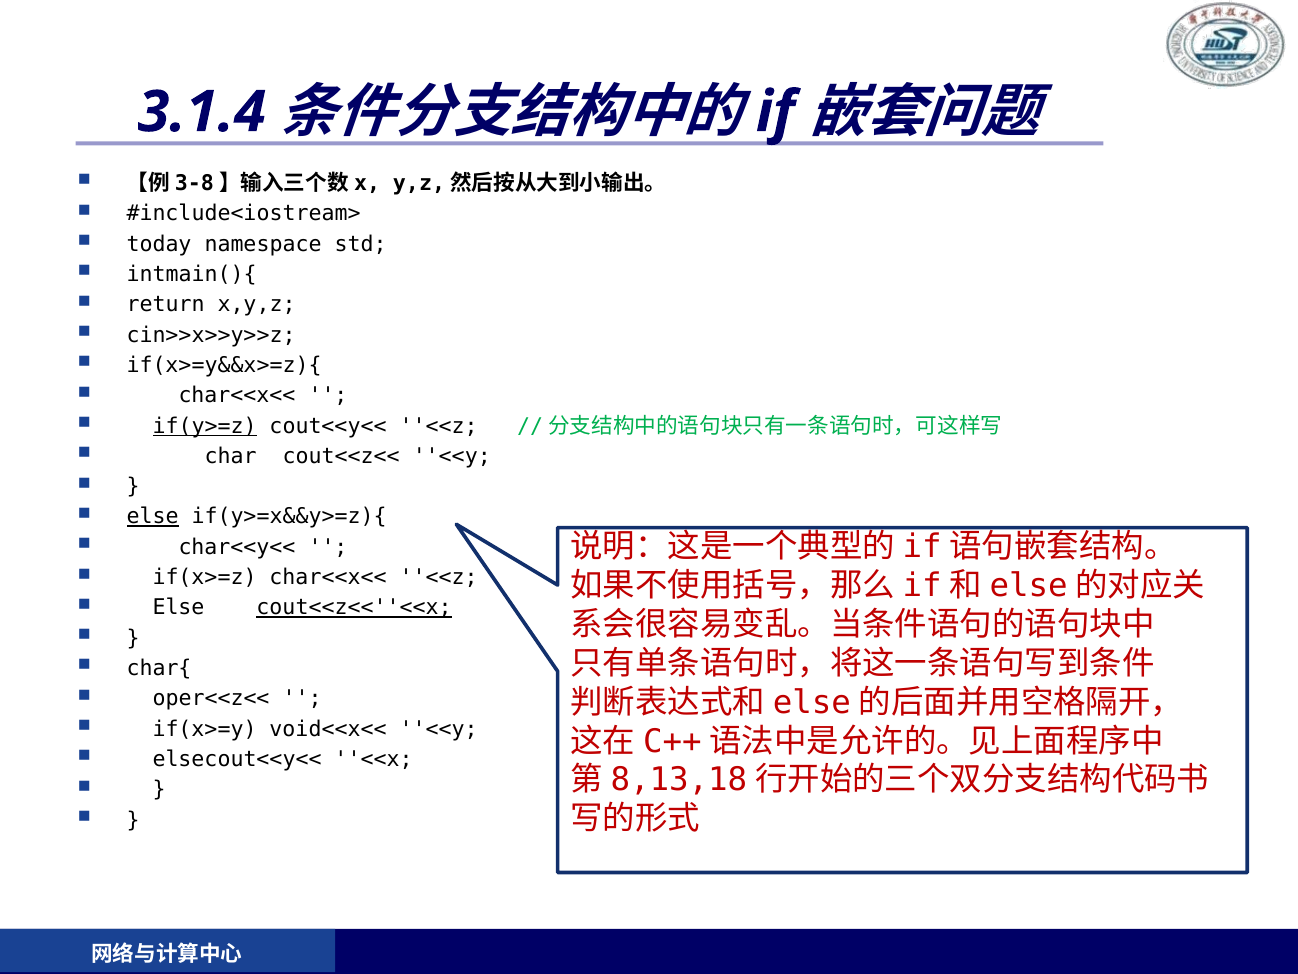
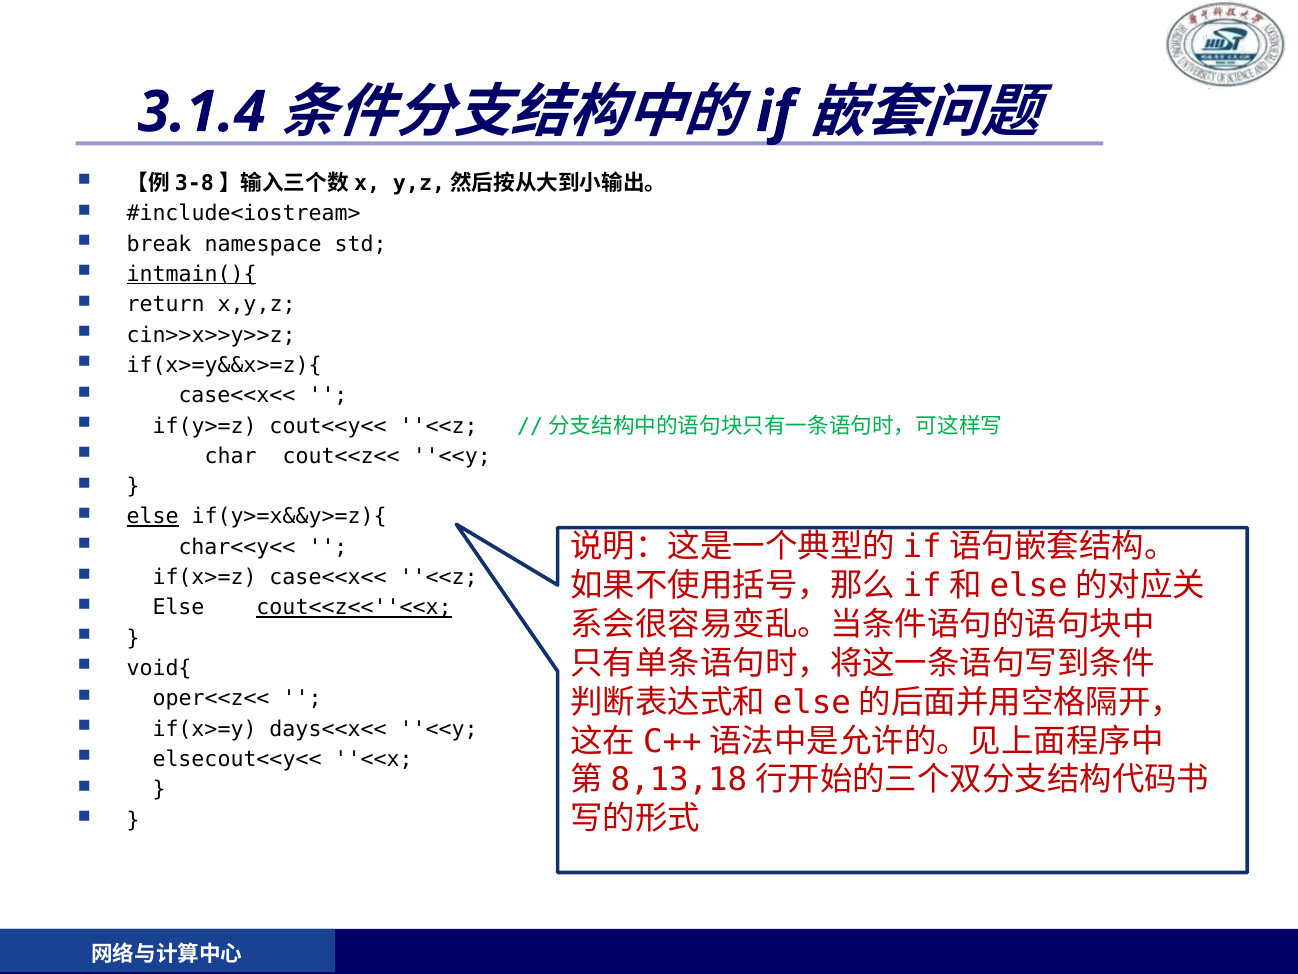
today: today -> break (159, 244)
intmain(){ underline: none -> present (192, 274)
char<<x<<: char<<x<< -> case<<x<< (237, 395)
if(y>=z underline: present -> none (205, 426)
if(x>=z char<<x<<: char<<x<< -> case<<x<< (328, 577)
char{: char{ -> void{ (159, 668)
void<<x<<: void<<x<< -> days<<x<< (328, 729)
